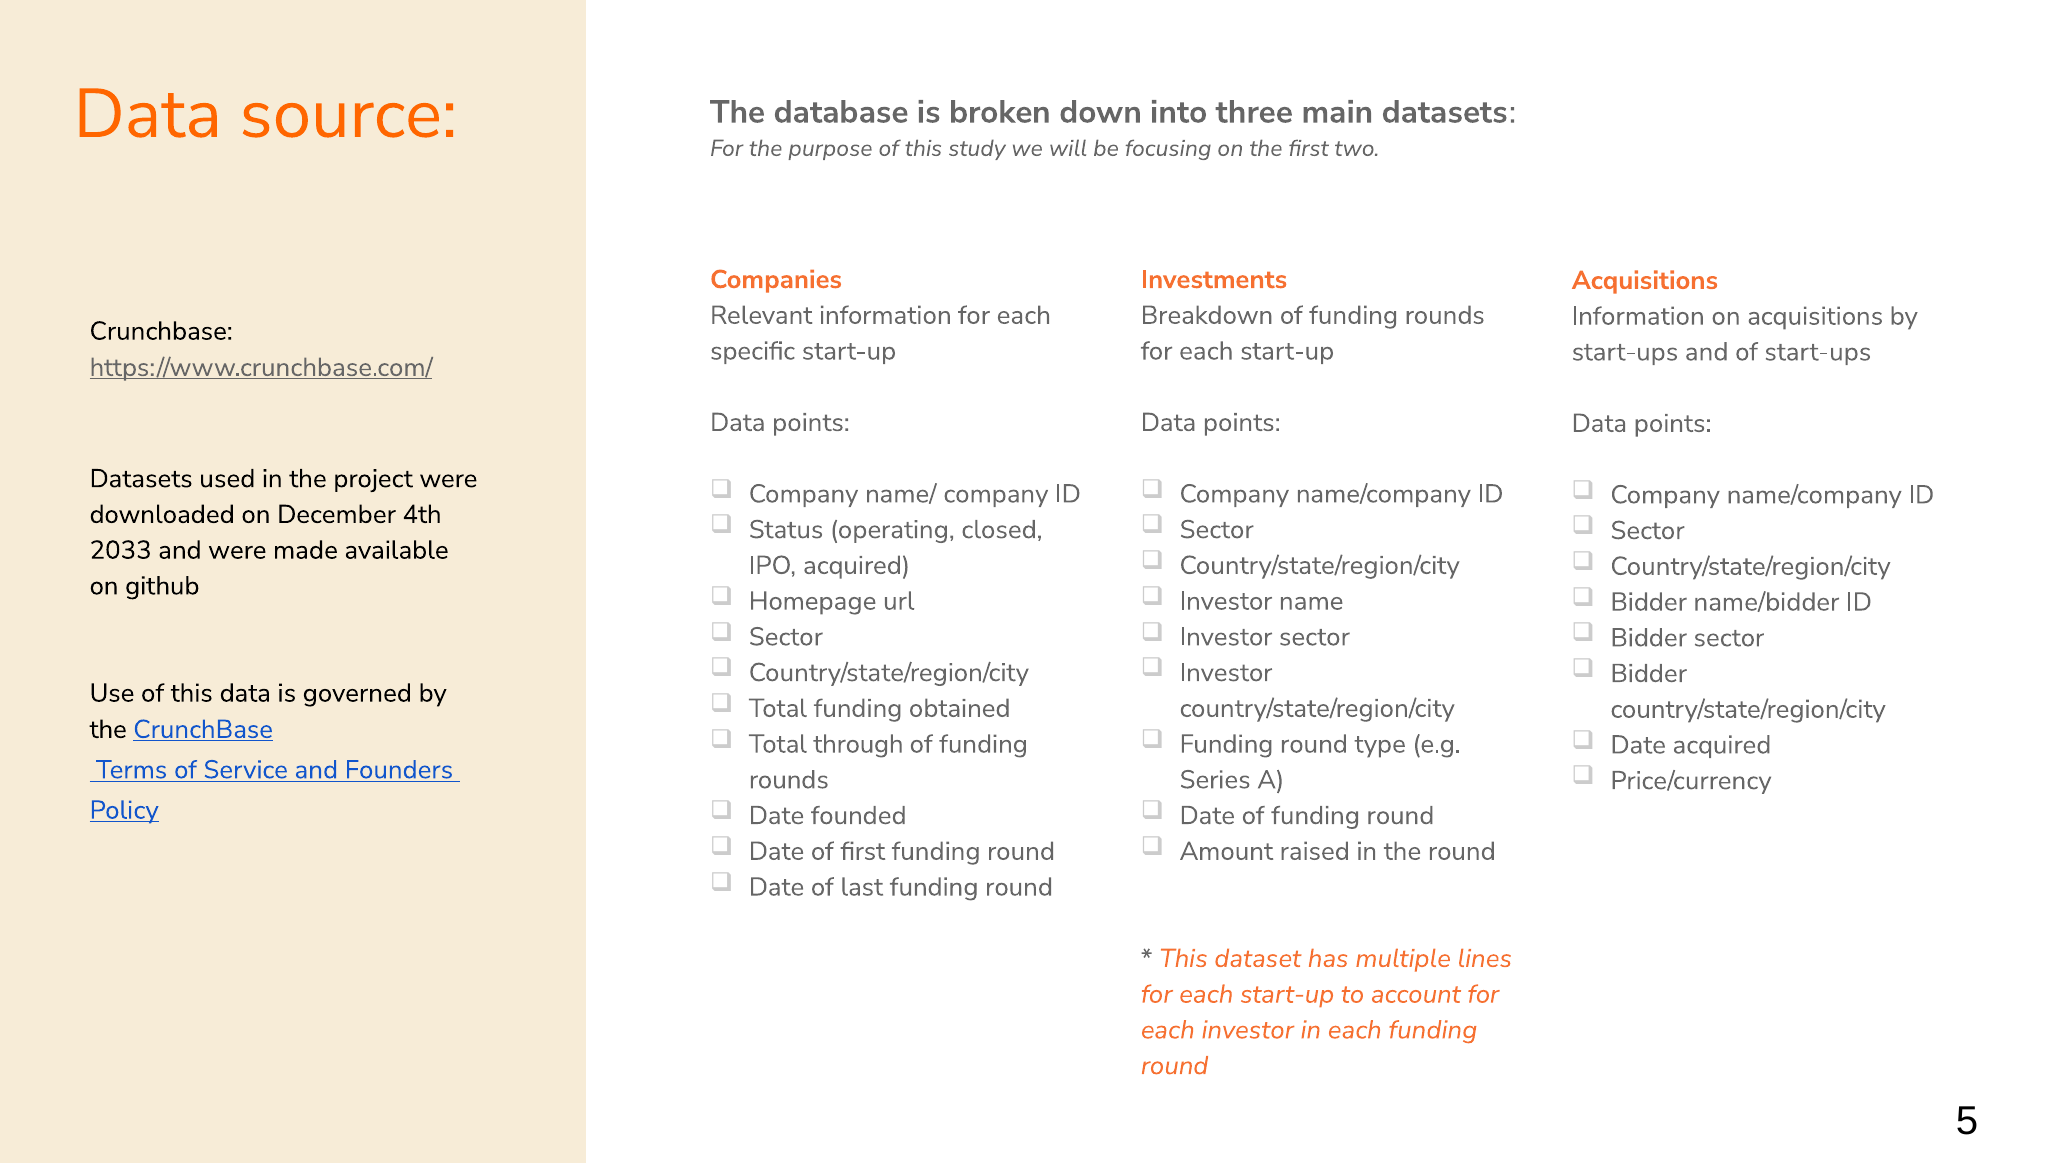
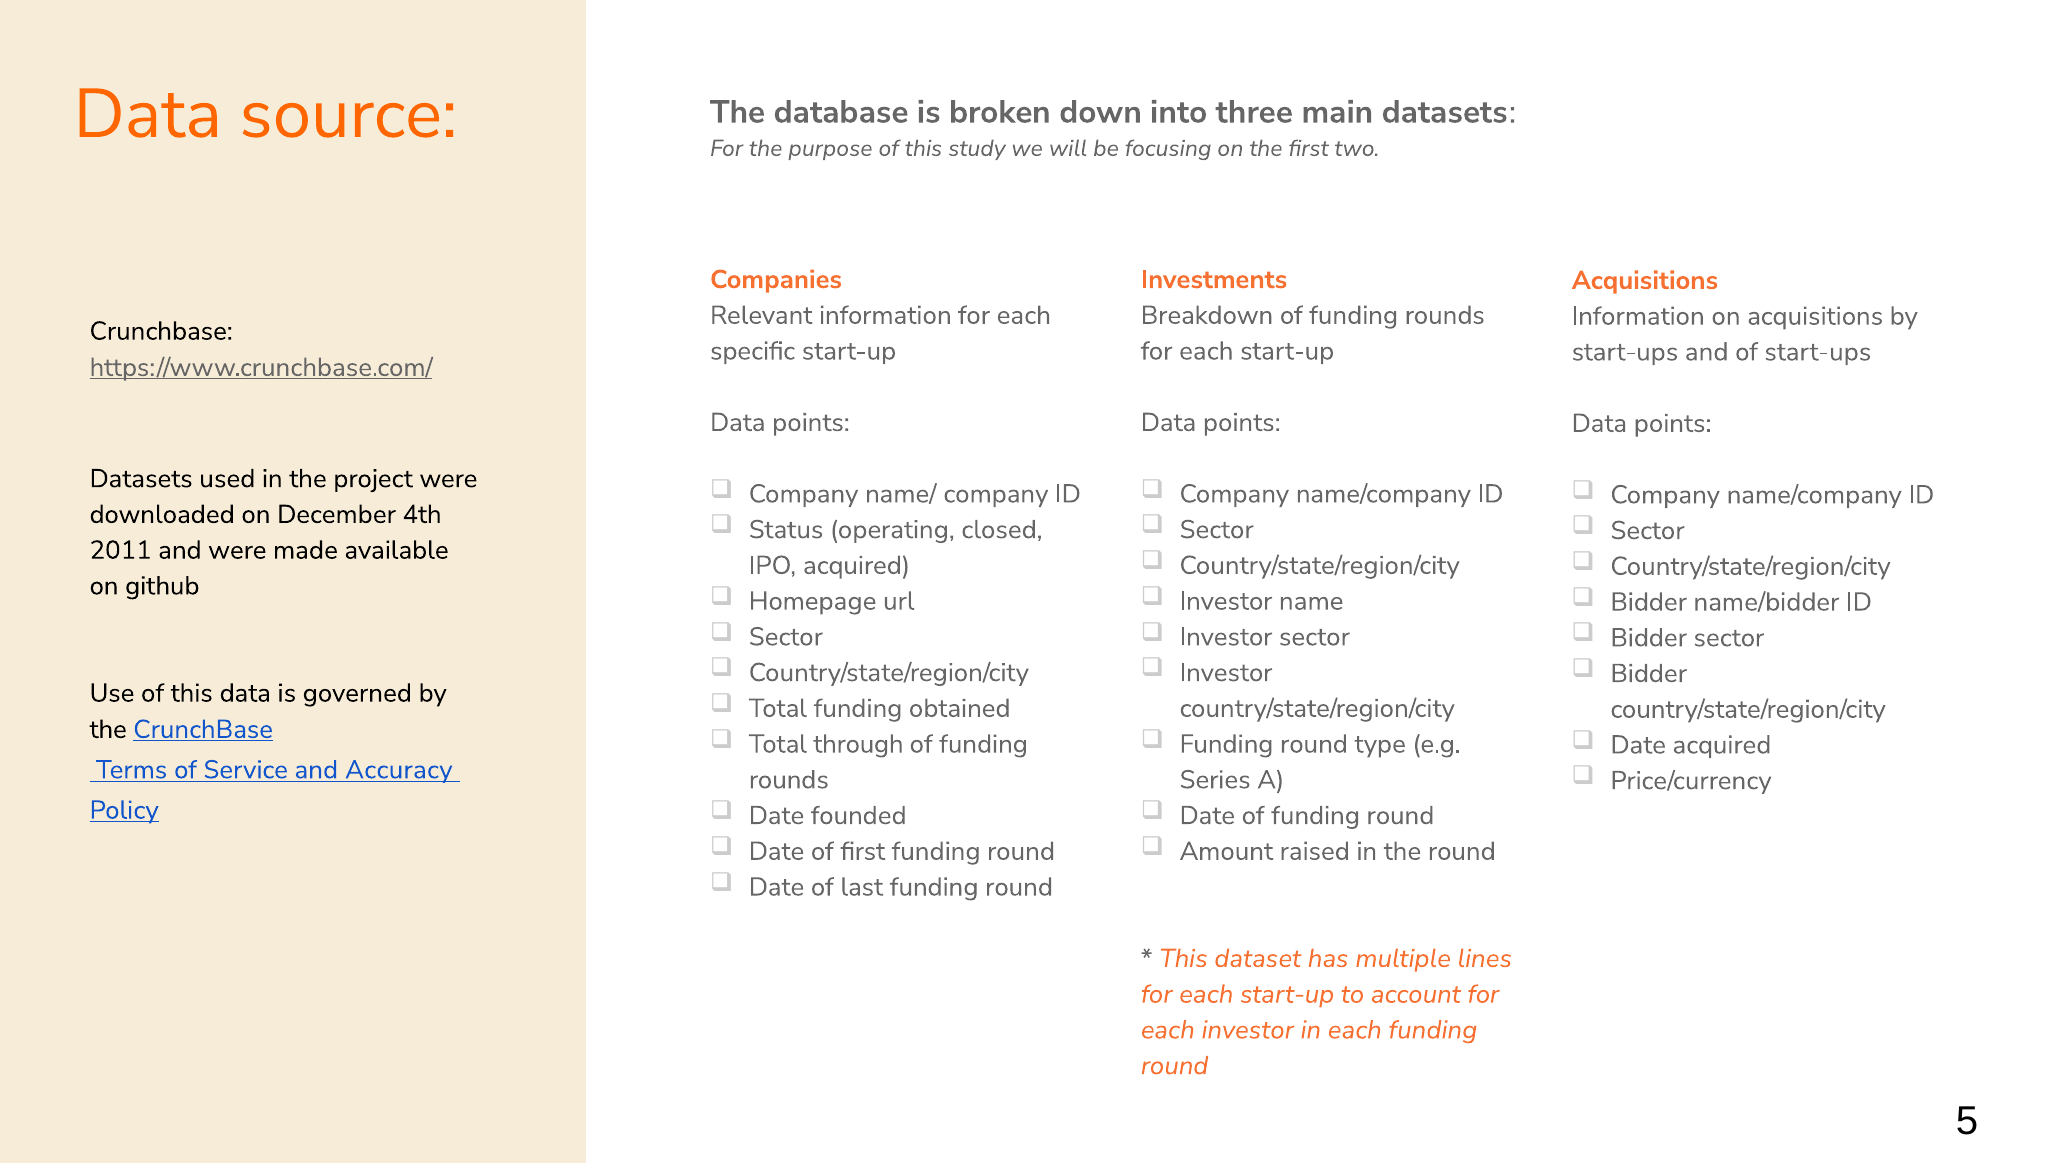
2033: 2033 -> 2011 (121, 550)
Founders: Founders -> Accuracy (399, 770)
